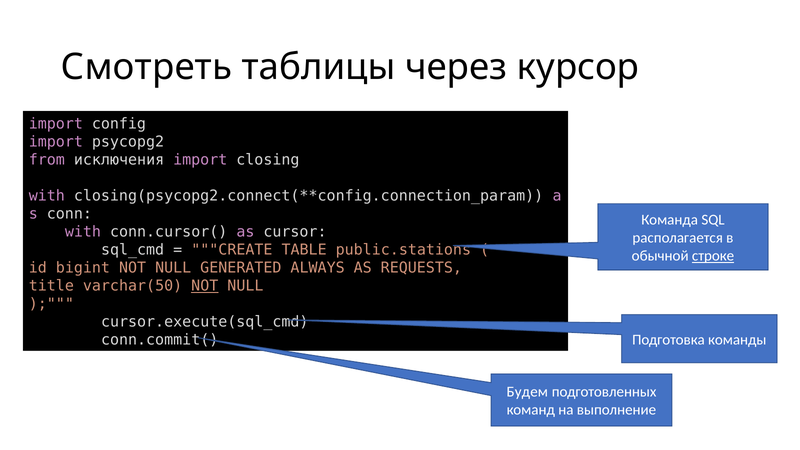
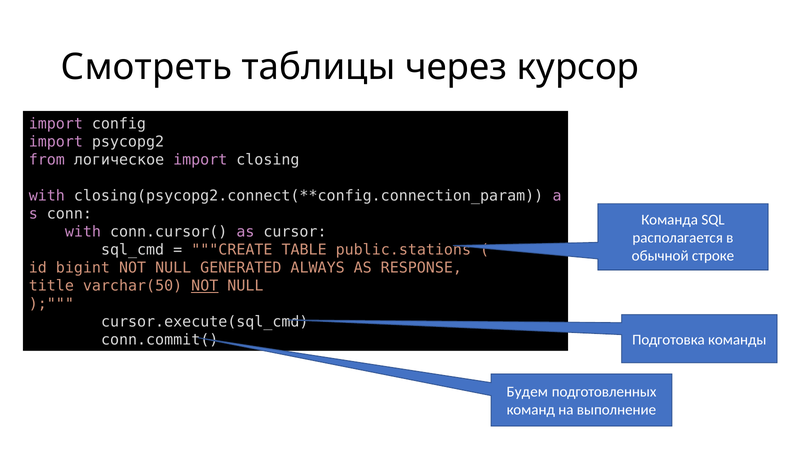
исключения: исключения -> логическое (119, 160)
строке underline: present -> none (713, 256)
REQUESTS: REQUESTS -> RESPONSE (421, 268)
